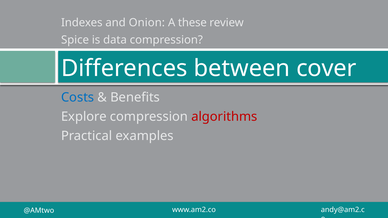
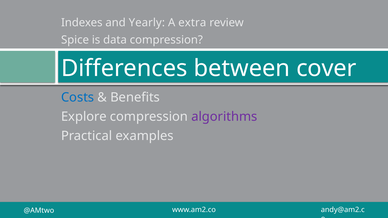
Onion: Onion -> Yearly (147, 23)
these: these -> extra (192, 23)
algorithms colour: red -> purple (224, 117)
